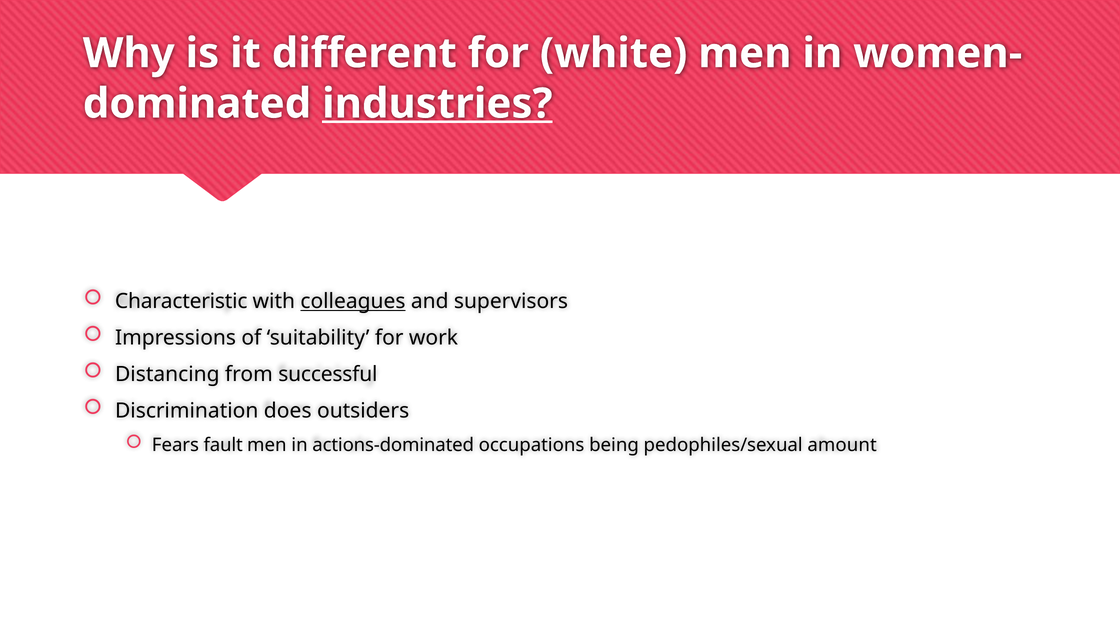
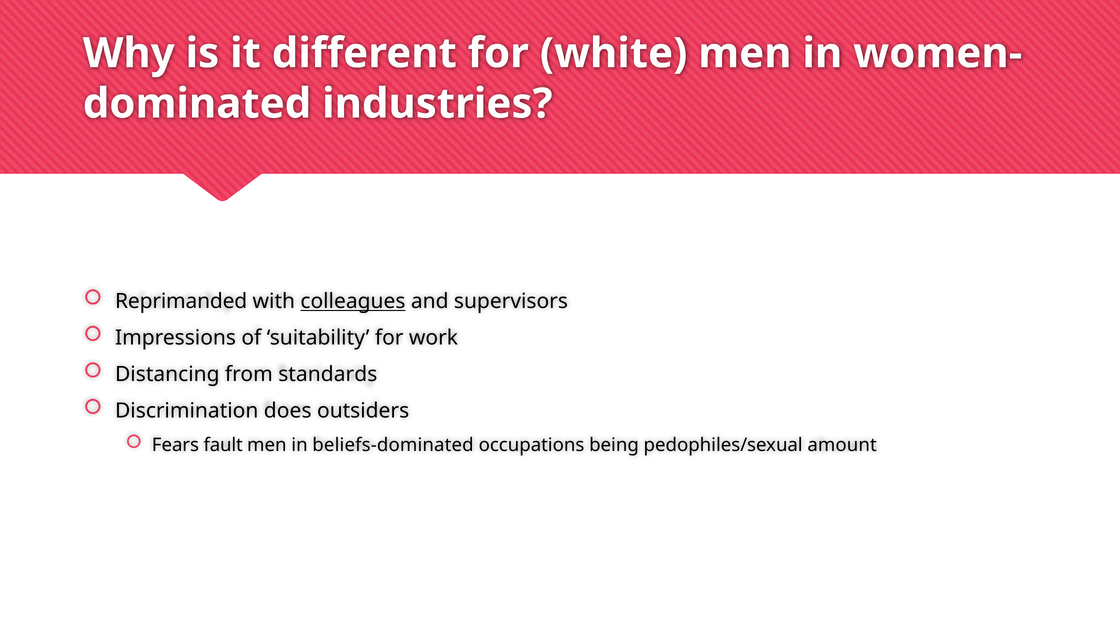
industries underline: present -> none (437, 104)
Characteristic: Characteristic -> Reprimanded (181, 301)
successful: successful -> standards (328, 374)
actions-dominated: actions-dominated -> beliefs-dominated (393, 445)
